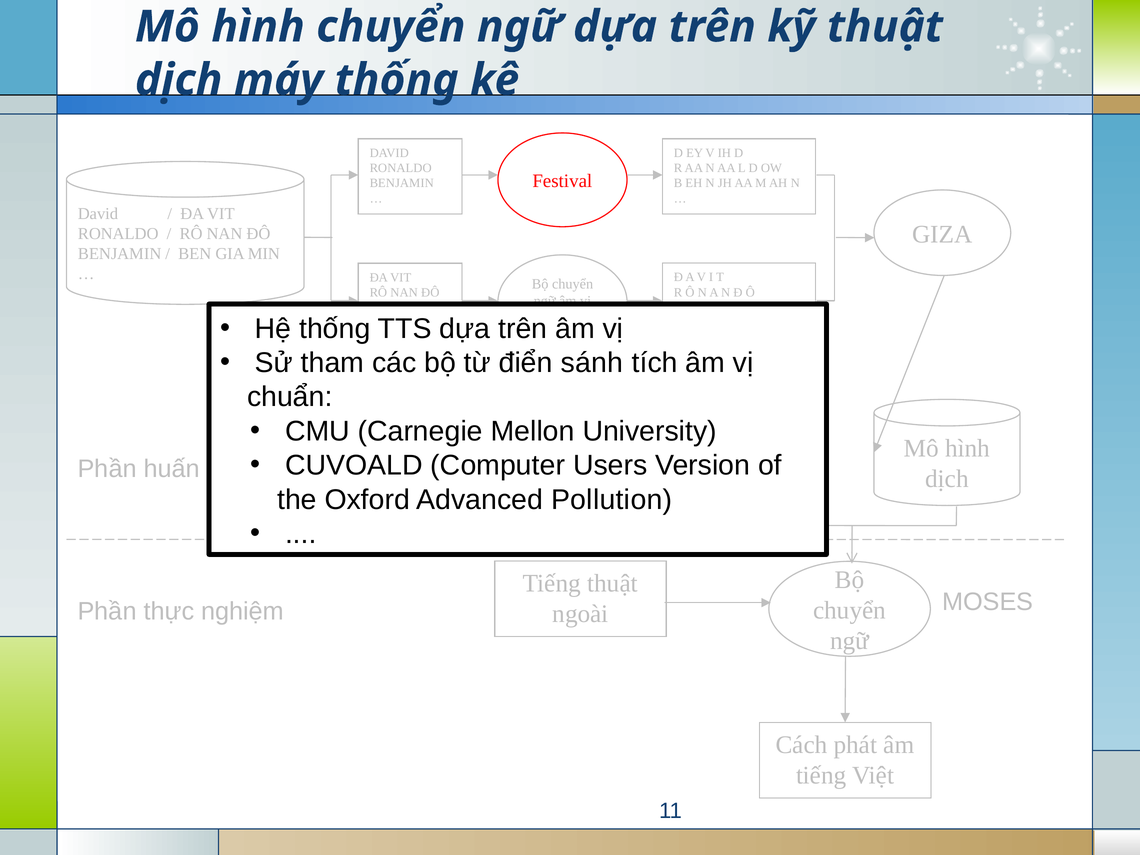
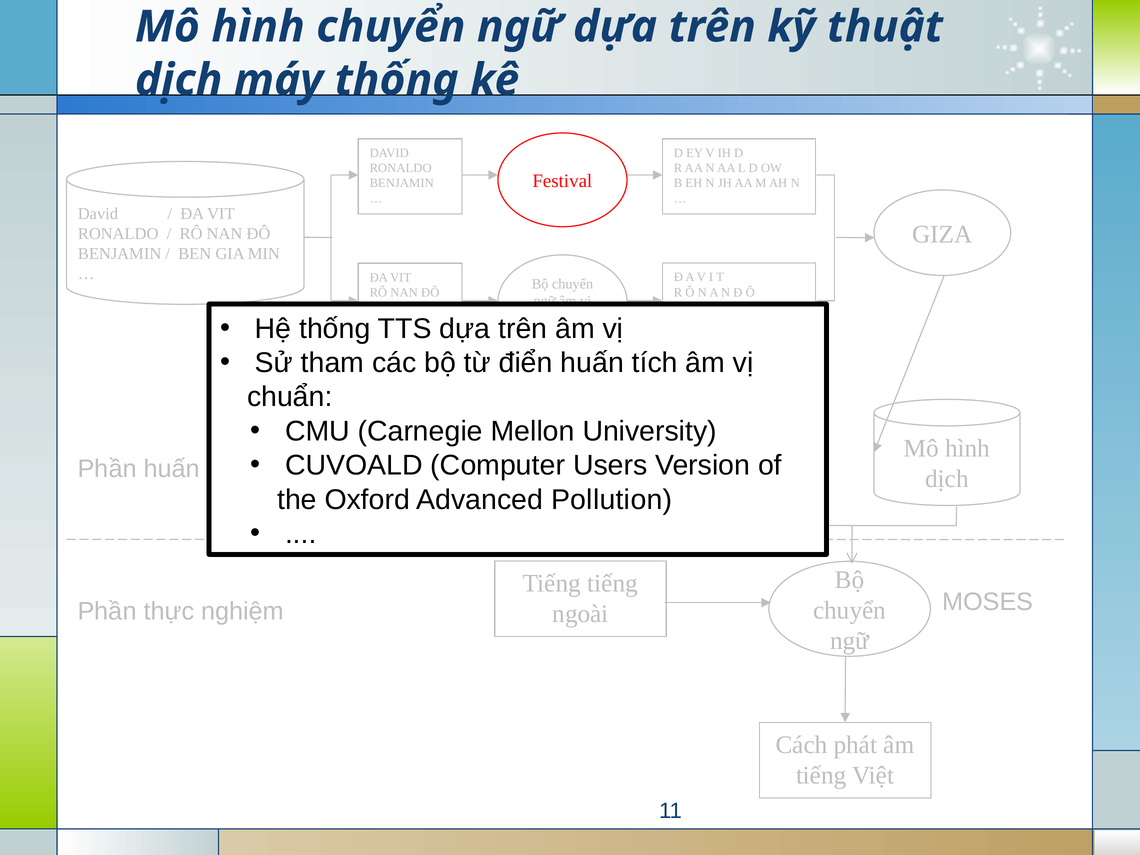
điển sánh: sánh -> huấn (592, 363)
Tiếng thuật: thuật -> tiếng (612, 584)
